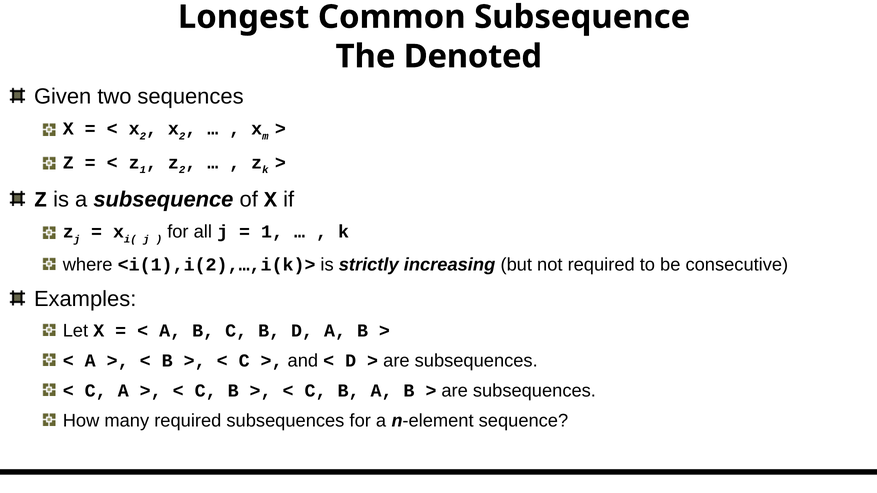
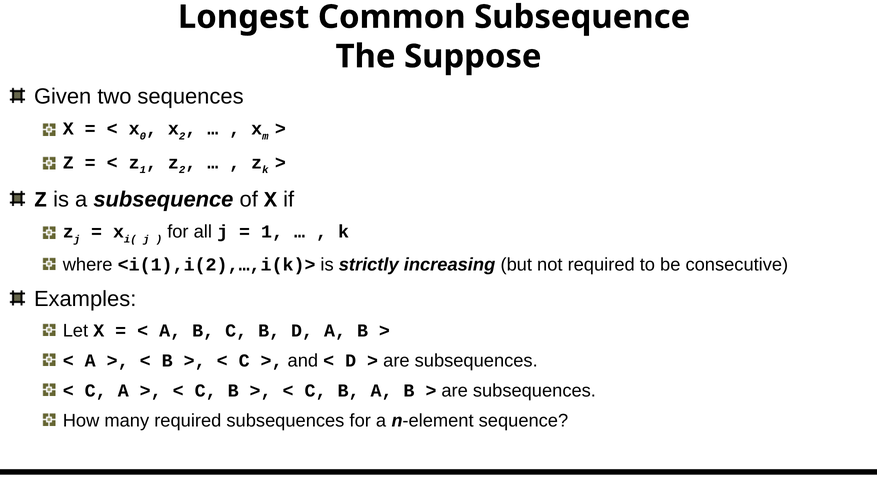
Denoted: Denoted -> Suppose (473, 57)
2: 2 -> 0 (143, 136)
